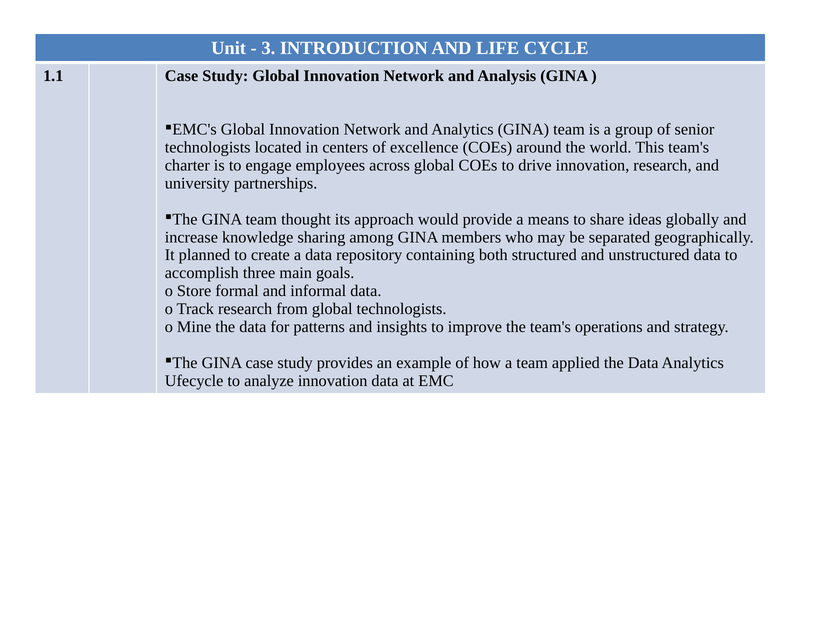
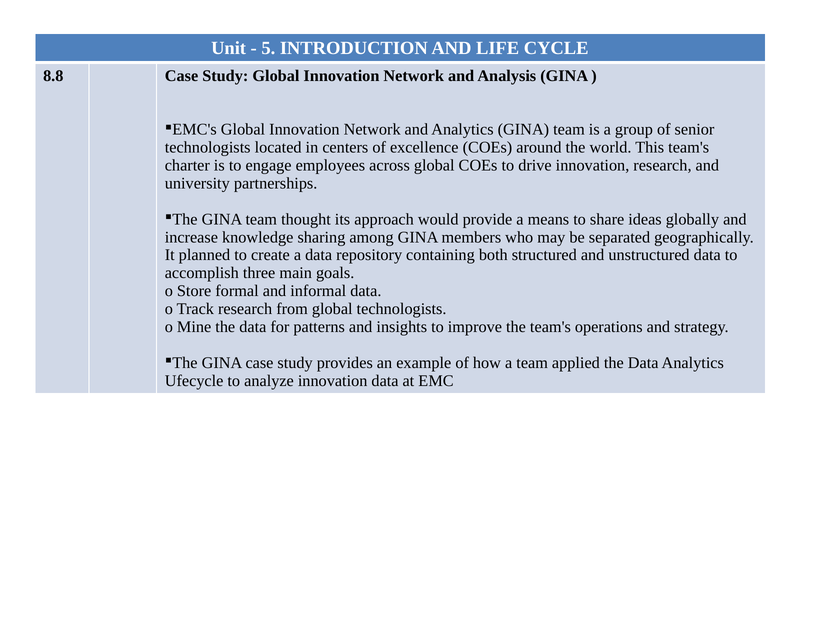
3: 3 -> 5 (268, 48)
1.1: 1.1 -> 8.8 (53, 76)
